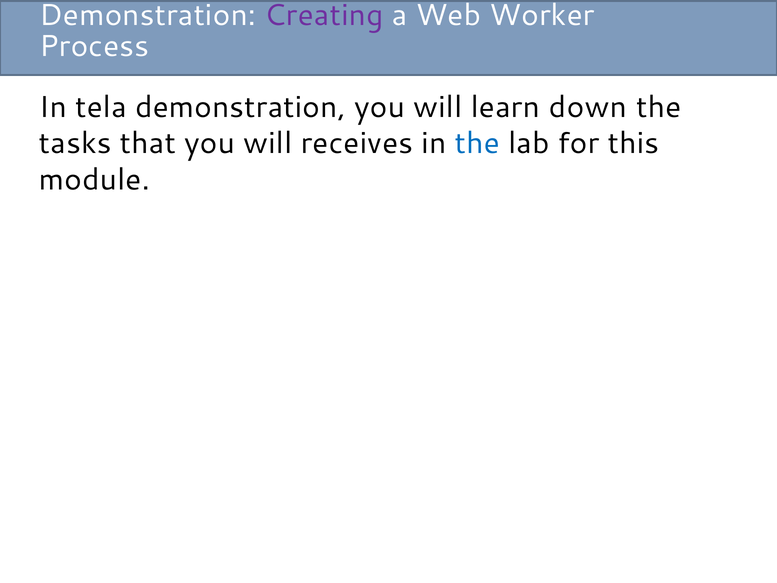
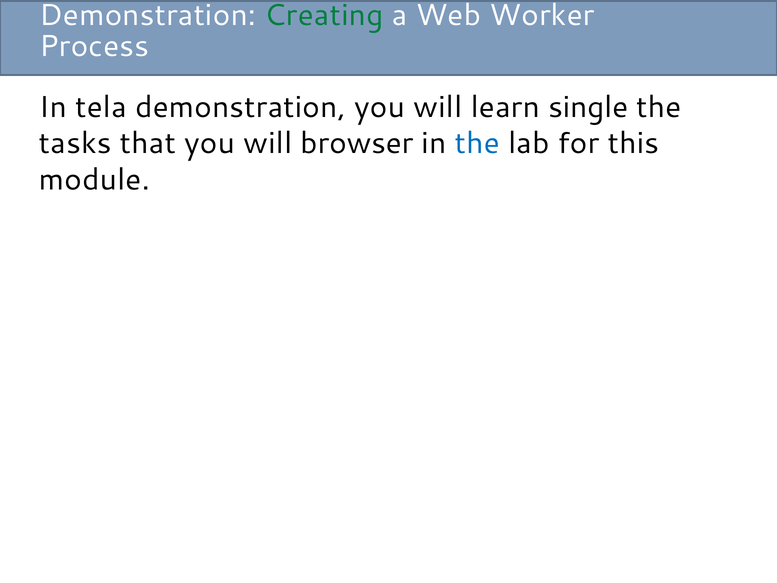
Creating colour: purple -> green (324, 15)
down: down -> single (588, 107)
receives: receives -> browser (357, 143)
